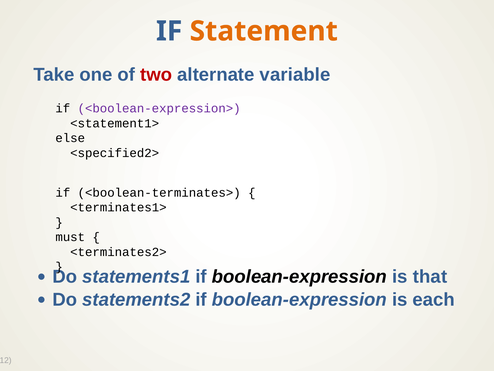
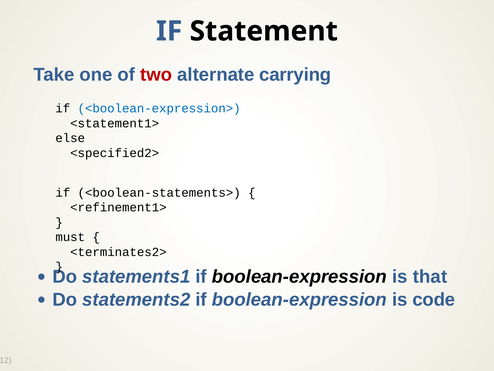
Statement colour: orange -> black (264, 31)
variable: variable -> carrying (295, 74)
<boolean-expression> colour: purple -> blue (159, 108)
<boolean-terminates>: <boolean-terminates> -> <boolean-statements> (159, 192)
<terminates1>: <terminates1> -> <refinement1> (118, 207)
each: each -> code (434, 299)
